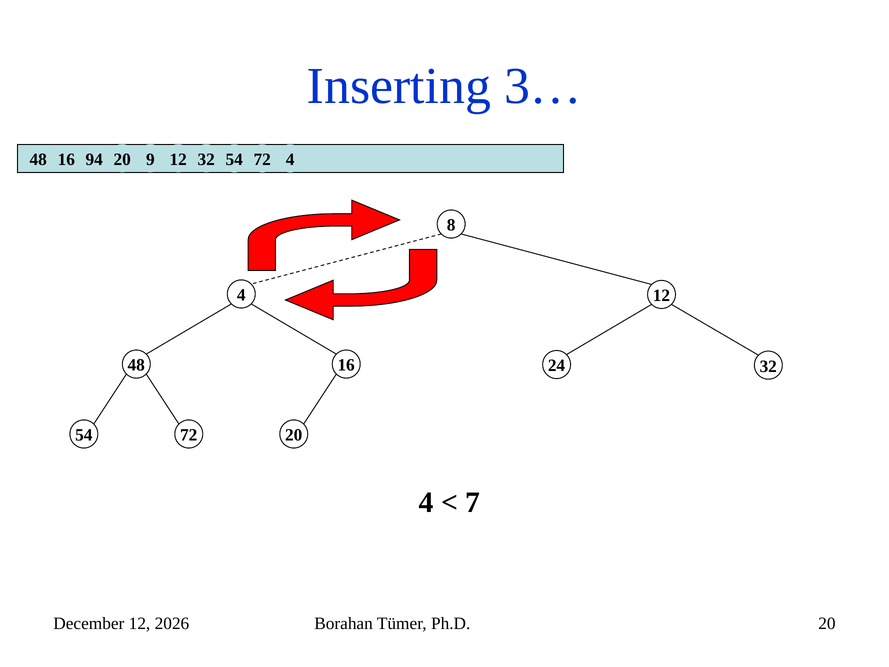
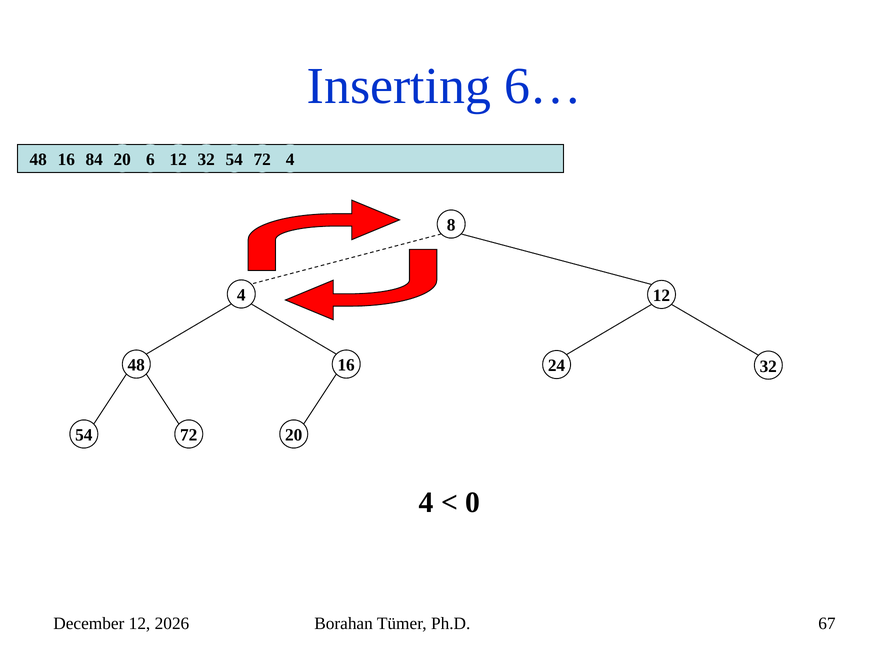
3…: 3… -> 6… (543, 86)
94: 94 -> 84 (94, 160)
9: 9 -> 6 (150, 159)
7: 7 -> 0 (473, 502)
Ph.D 20: 20 -> 67 (827, 623)
